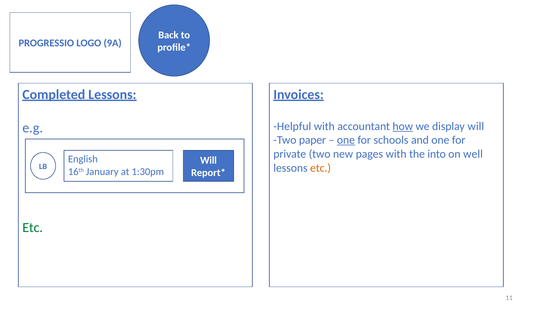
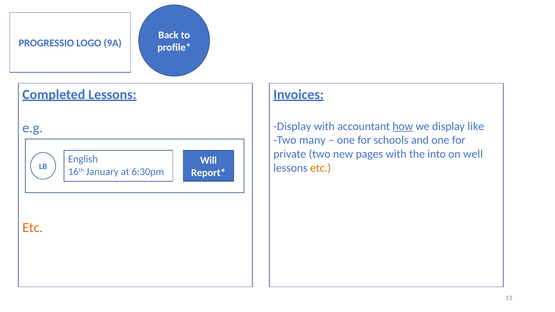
Helpful: Helpful -> Display (292, 126)
display will: will -> like (476, 126)
paper: paper -> many (312, 140)
one underline: present -> none (346, 140)
1:30pm: 1:30pm -> 6:30pm (148, 172)
Etc colour: green -> orange (33, 228)
